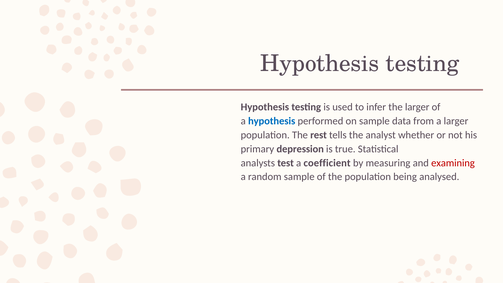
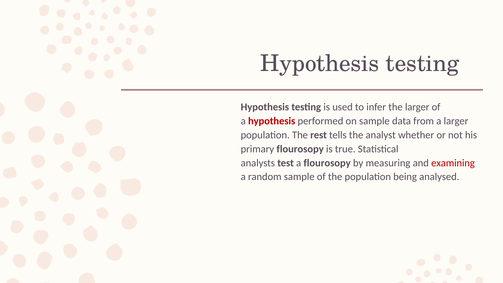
hypothesis colour: blue -> red (272, 121)
primary depression: depression -> flourosopy (300, 149)
a coefficient: coefficient -> flourosopy (327, 163)
